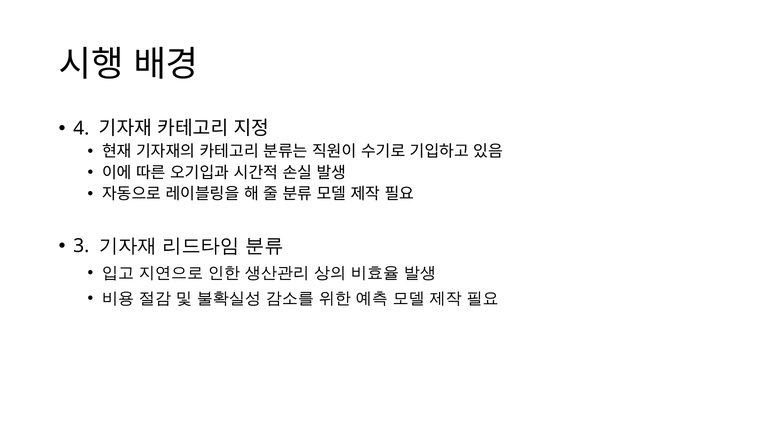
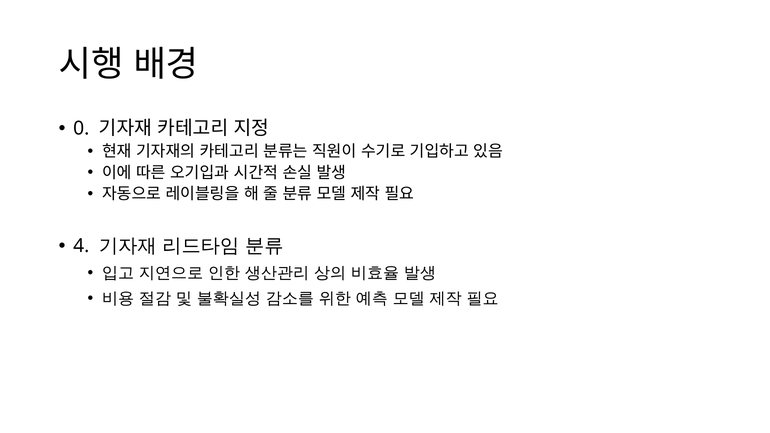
4: 4 -> 0 (81, 128)
3: 3 -> 4 (81, 246)
